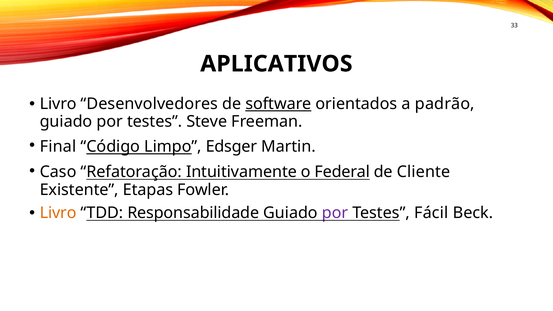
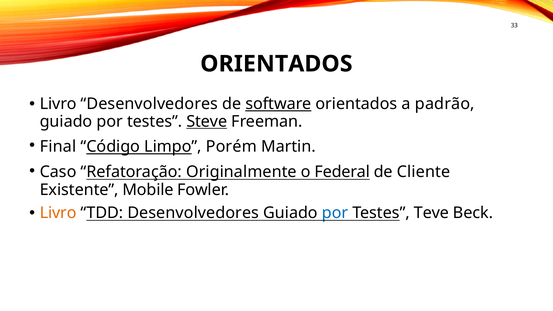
APLICATIVOS: APLICATIVOS -> ORIENTADOS (276, 64)
Steve underline: none -> present (207, 121)
Edsger: Edsger -> Porém (231, 146)
Intuitivamente: Intuitivamente -> Originalmente (241, 172)
Etapas: Etapas -> Mobile (148, 190)
TDD Responsabilidade: Responsabilidade -> Desenvolvedores (193, 213)
por colour: purple -> blue (335, 213)
Fácil: Fácil -> Teve (431, 213)
